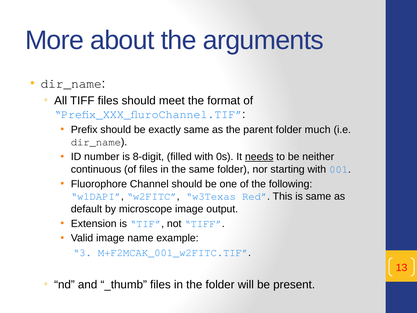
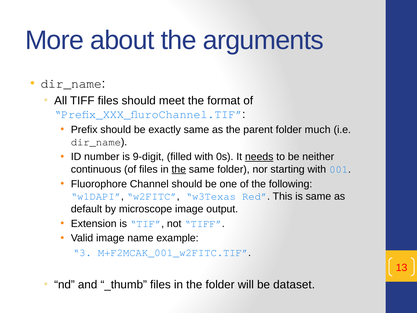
8-digit: 8-digit -> 9-digit (148, 157)
the underline: none -> present (179, 169)
present: present -> dataset (294, 284)
